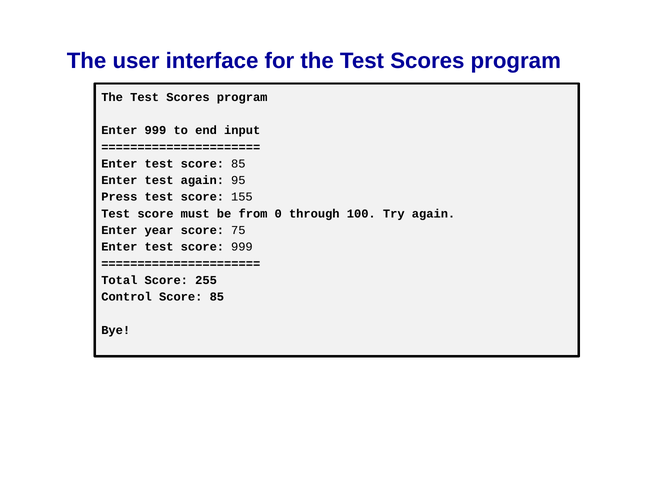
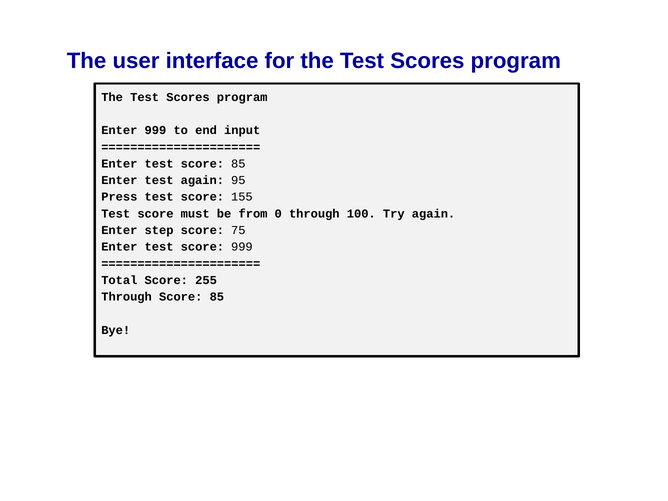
year: year -> step (159, 230)
Control: Control -> Through (127, 297)
